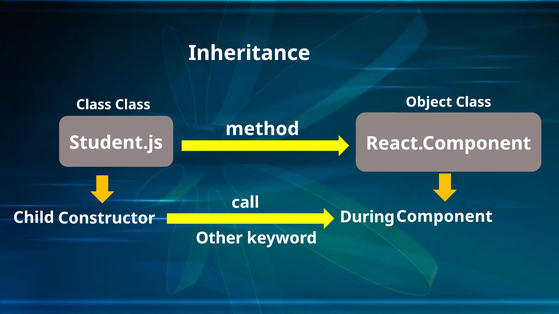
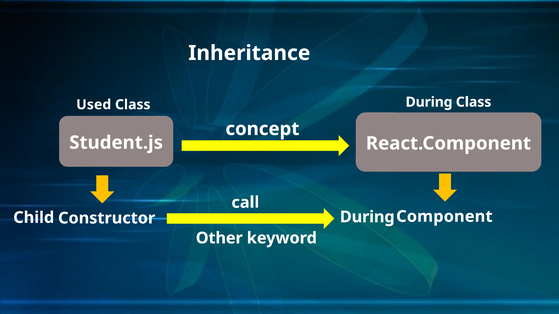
Class: Class -> Used (94, 105)
Class Object: Object -> During (429, 102)
method: method -> concept (262, 129)
